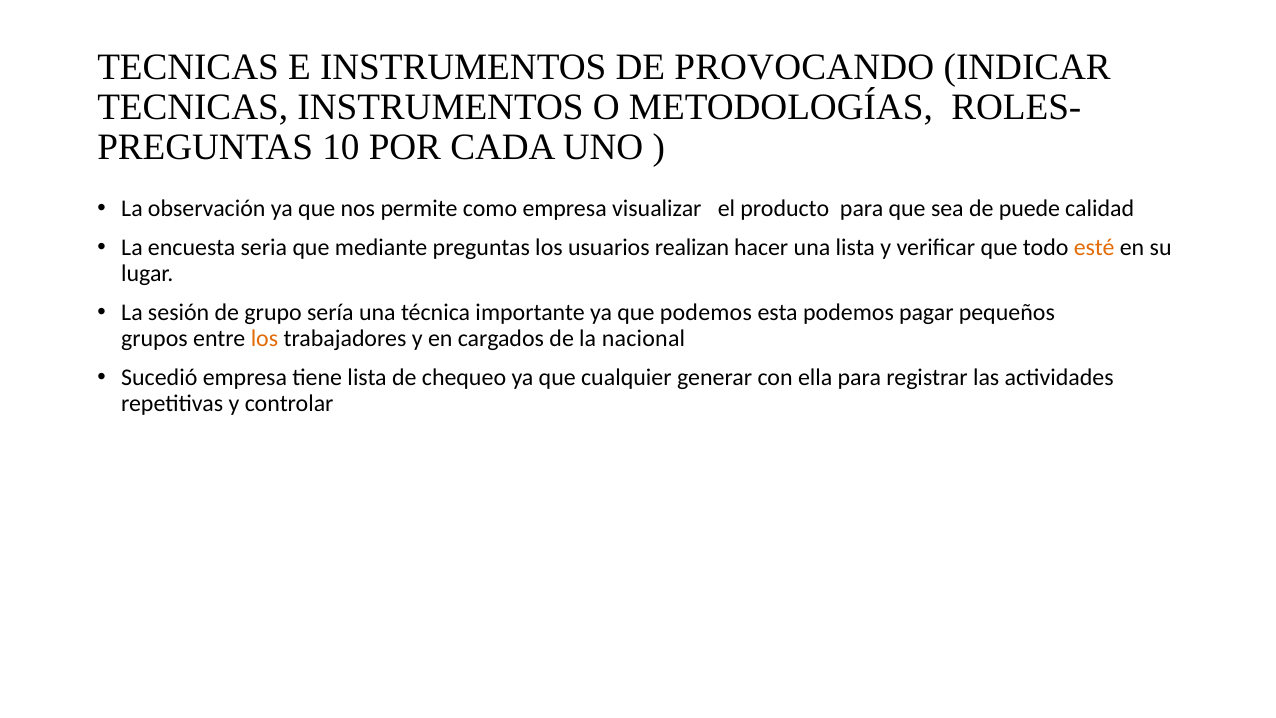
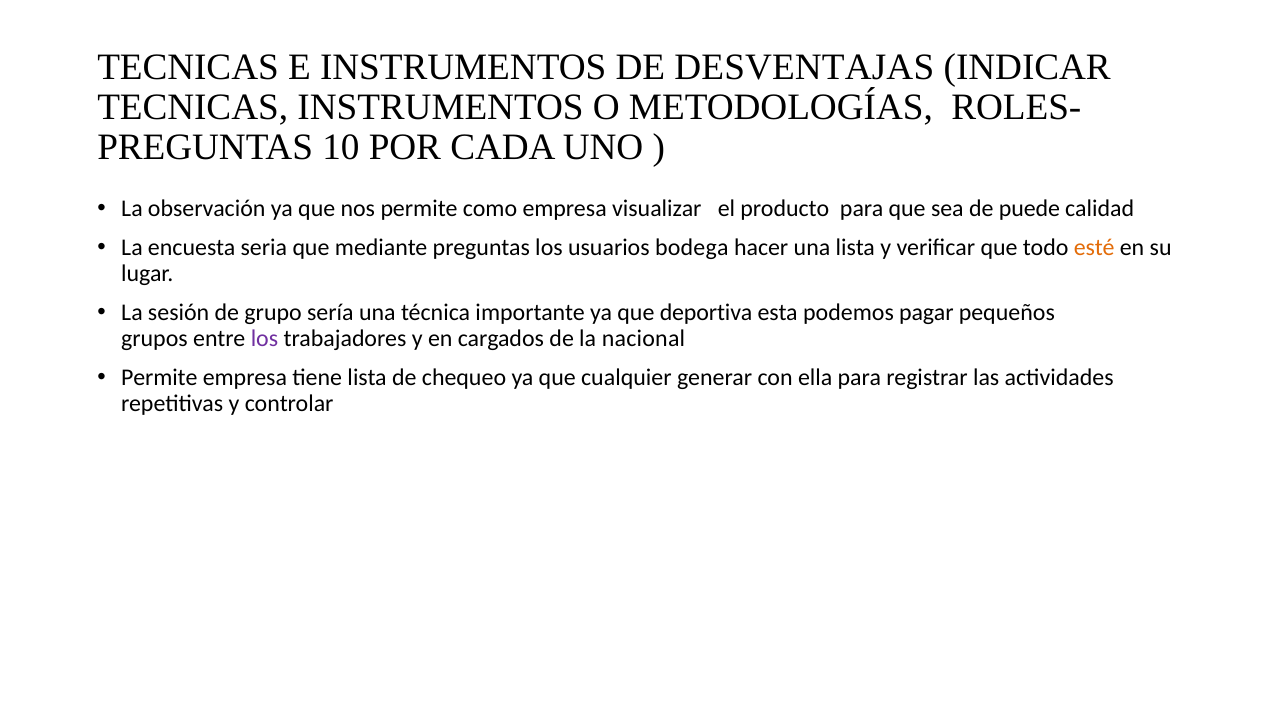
PROVOCANDO: PROVOCANDO -> DESVENTAJAS (804, 67)
realizan: realizan -> bodega (692, 248)
que podemos: podemos -> deportiva (706, 313)
los colour: orange -> purple (264, 339)
Sucedió: Sucedió -> Permite (159, 378)
